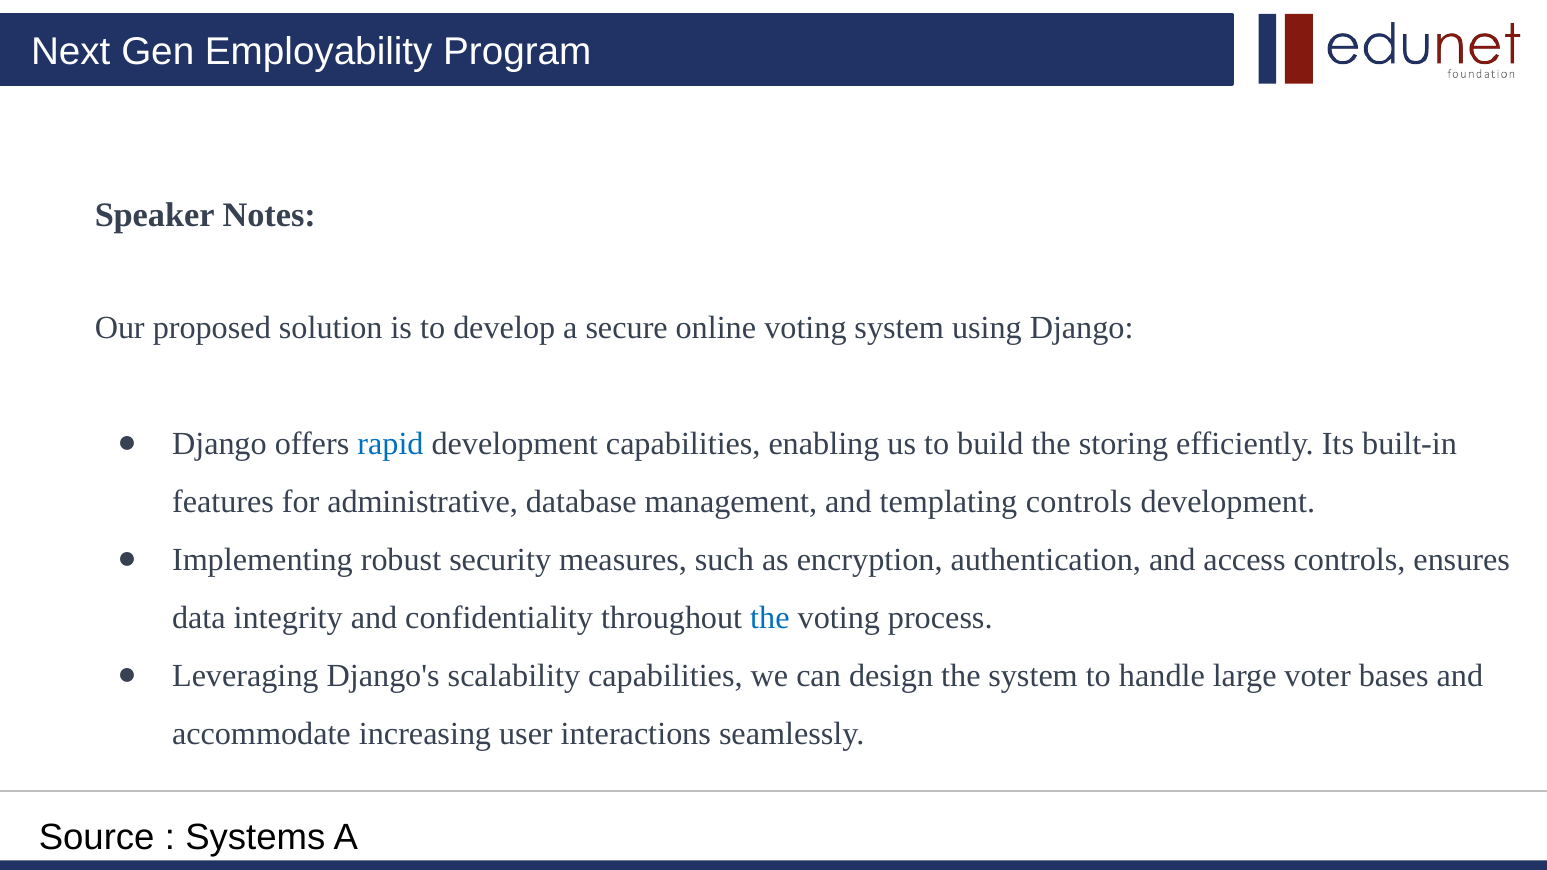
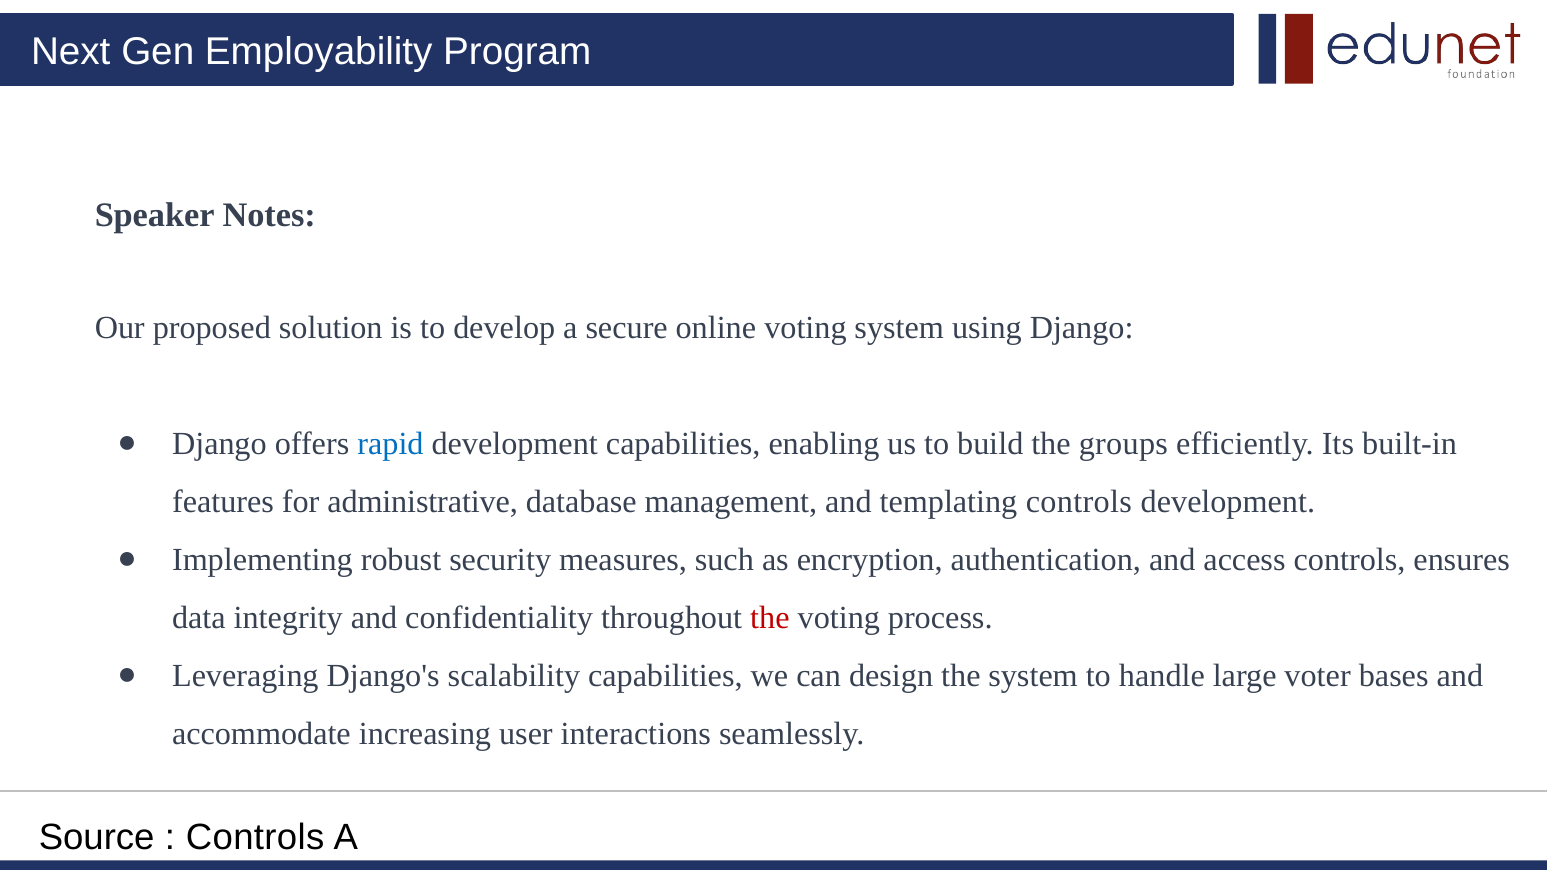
storing: storing -> groups (1123, 444)
the colour: blue -> red (770, 618)
Systems: Systems -> Controls (255, 837)
